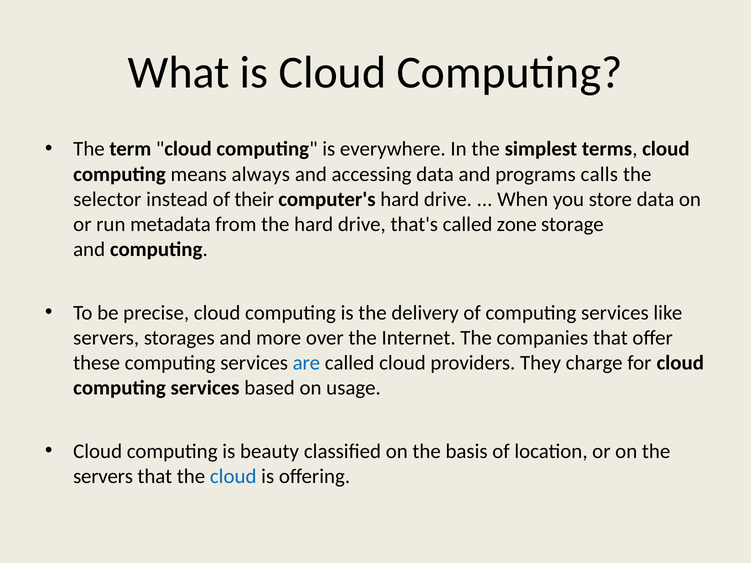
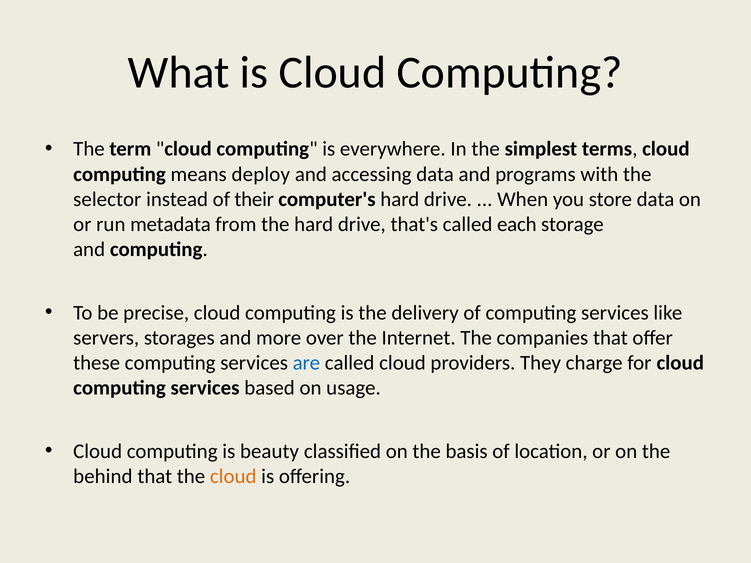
always: always -> deploy (261, 174)
calls: calls -> with (599, 174)
zone: zone -> each (517, 224)
servers: servers -> behind (103, 476)
cloud colour: blue -> orange (233, 476)
